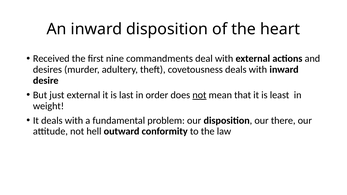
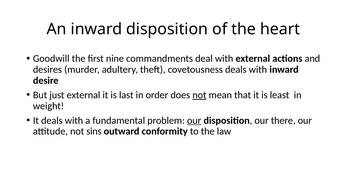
Received: Received -> Goodwill (51, 59)
our underline: none -> present (194, 121)
hell: hell -> sins (94, 131)
